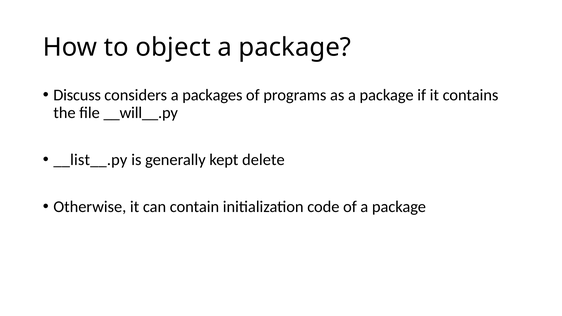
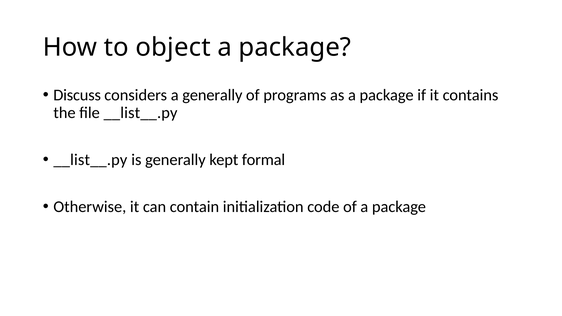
a packages: packages -> generally (212, 95)
file __will__.py: __will__.py -> __list__.py (141, 113)
delete: delete -> formal (264, 160)
